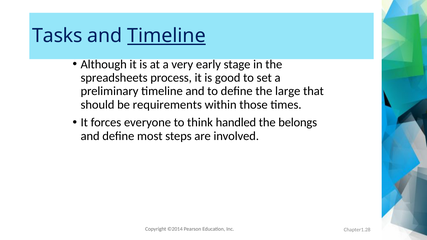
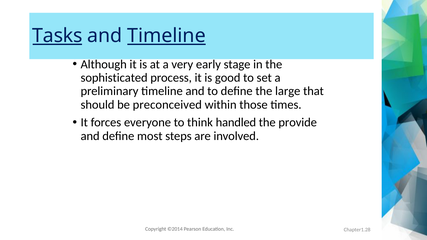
Tasks underline: none -> present (57, 36)
spreadsheets: spreadsheets -> sophisticated (114, 78)
requirements: requirements -> preconceived (167, 105)
belongs: belongs -> provide (298, 123)
